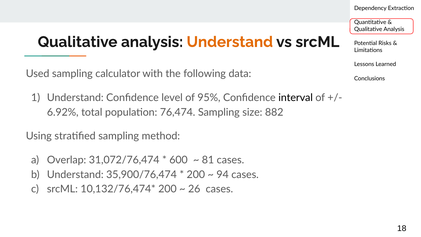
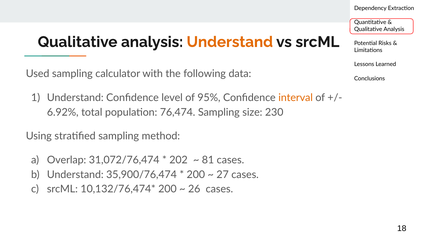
interval colour: black -> orange (296, 98)
882: 882 -> 230 (274, 112)
600: 600 -> 202 (179, 160)
94: 94 -> 27 (223, 174)
